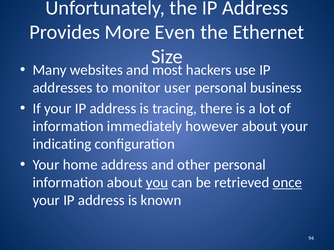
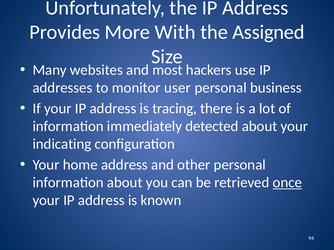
Even: Even -> With (175, 32)
Ethernet: Ethernet -> Assigned (268, 32)
however: however -> detected (212, 126)
you underline: present -> none (157, 183)
